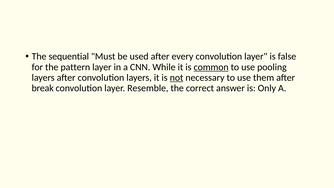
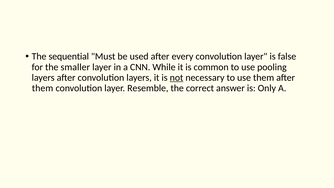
pattern: pattern -> smaller (75, 67)
common underline: present -> none (211, 67)
break: break -> them (43, 88)
